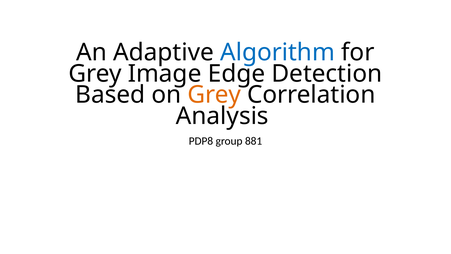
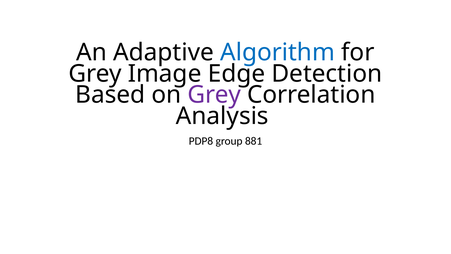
Grey colour: orange -> purple (214, 95)
